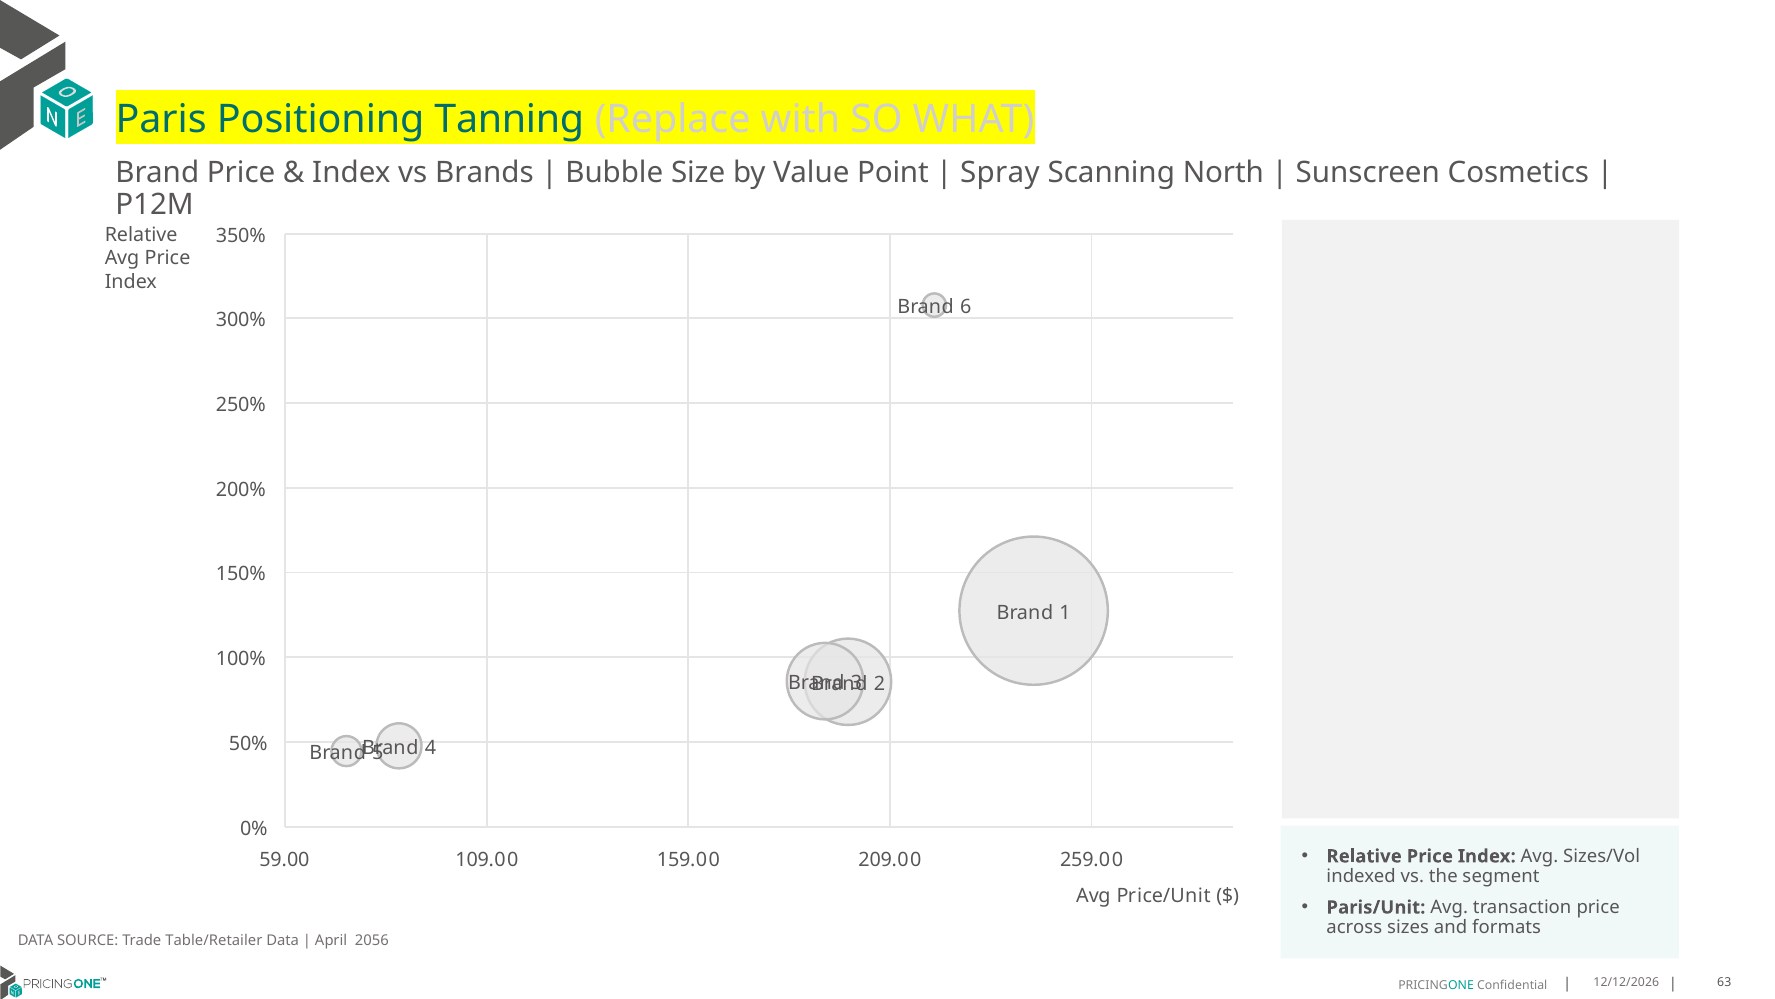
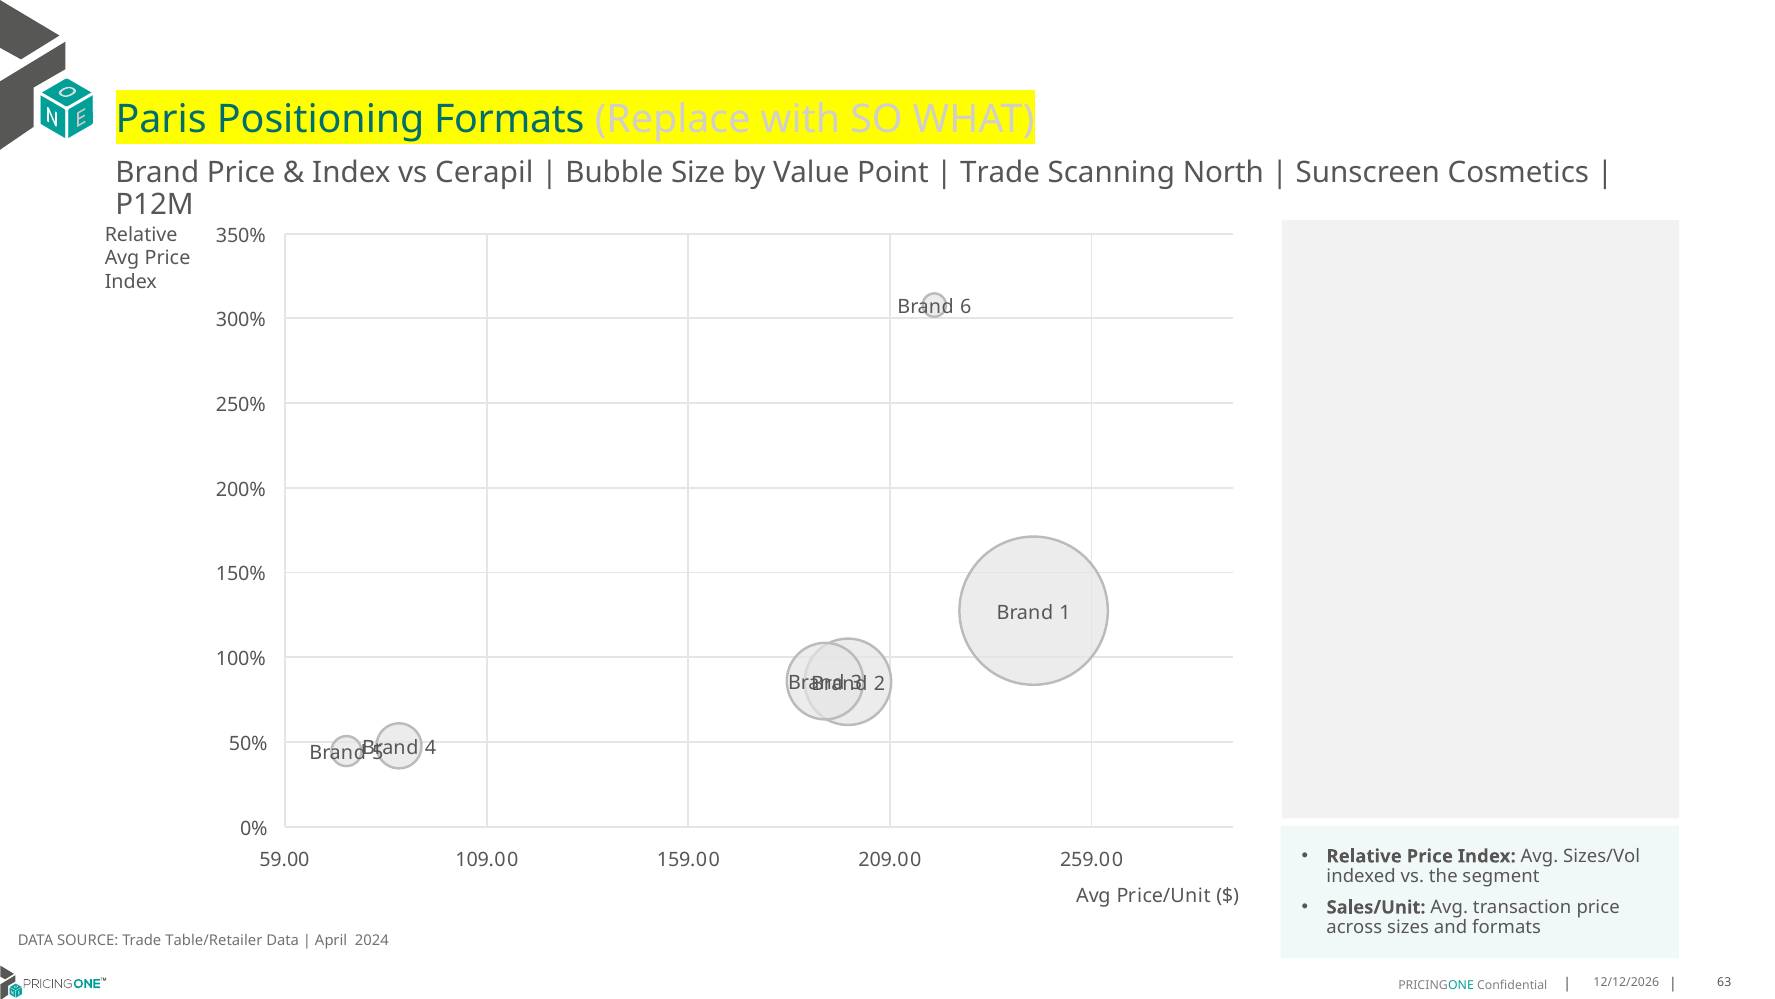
Positioning Tanning: Tanning -> Formats (509, 119)
Brands: Brands -> Cerapil (484, 173)
Spray: Spray -> Trade (1000, 173)
Paris/Unit: Paris/Unit -> Sales/Unit (1376, 907)
2056: 2056 -> 2024 (372, 940)
